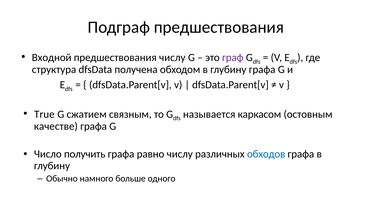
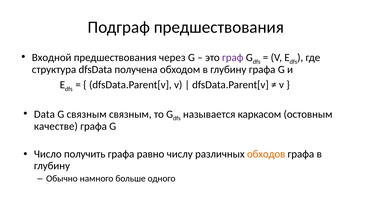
предшествования числу: числу -> через (172, 57)
True: True -> Data (44, 114)
G сжатием: сжатием -> связным (87, 114)
обходов colour: blue -> orange (266, 154)
